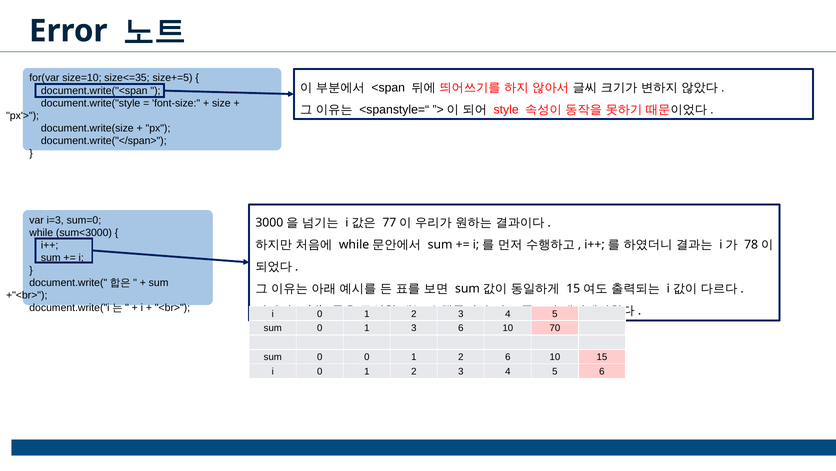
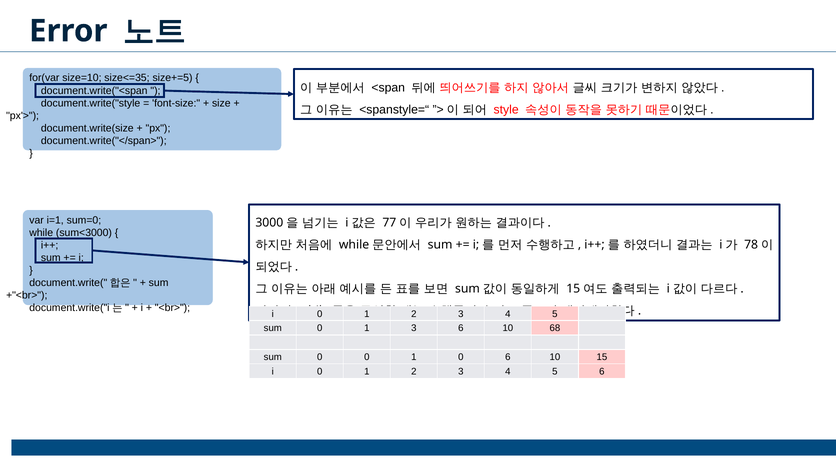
i=3: i=3 -> i=1 (55, 220)
70: 70 -> 68 (555, 328)
0 0 1 2: 2 -> 0 (461, 356)
